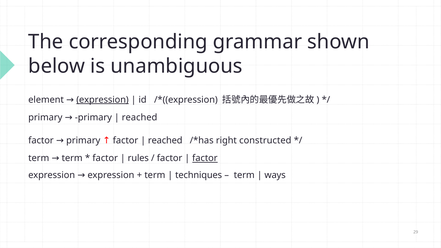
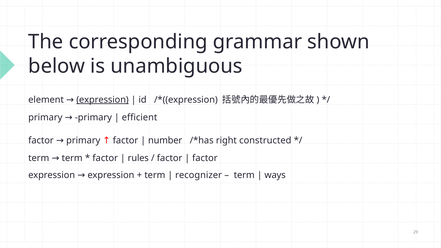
reached: reached -> efficient (140, 118)
reached: reached -> number (165, 140)
factor underline: present -> none (205, 158)
techniques: techniques -> recognizer (199, 175)
